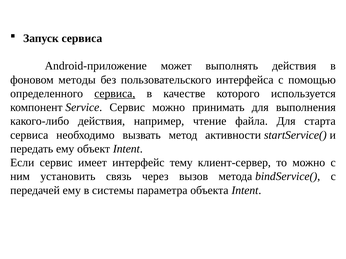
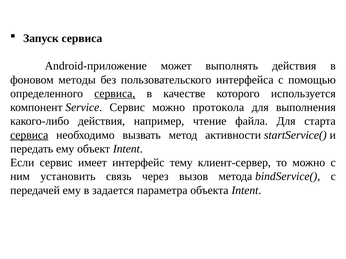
принимать: принимать -> протокола (218, 108)
сервиса underline: none -> present (29, 135)
системы: системы -> задается (113, 191)
